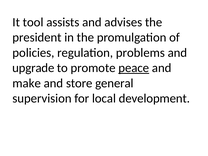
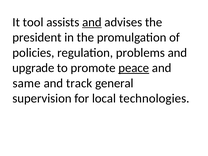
and underline: none -> present (92, 22)
make: make -> same (27, 83)
store: store -> track (79, 83)
development: development -> technologies (154, 98)
